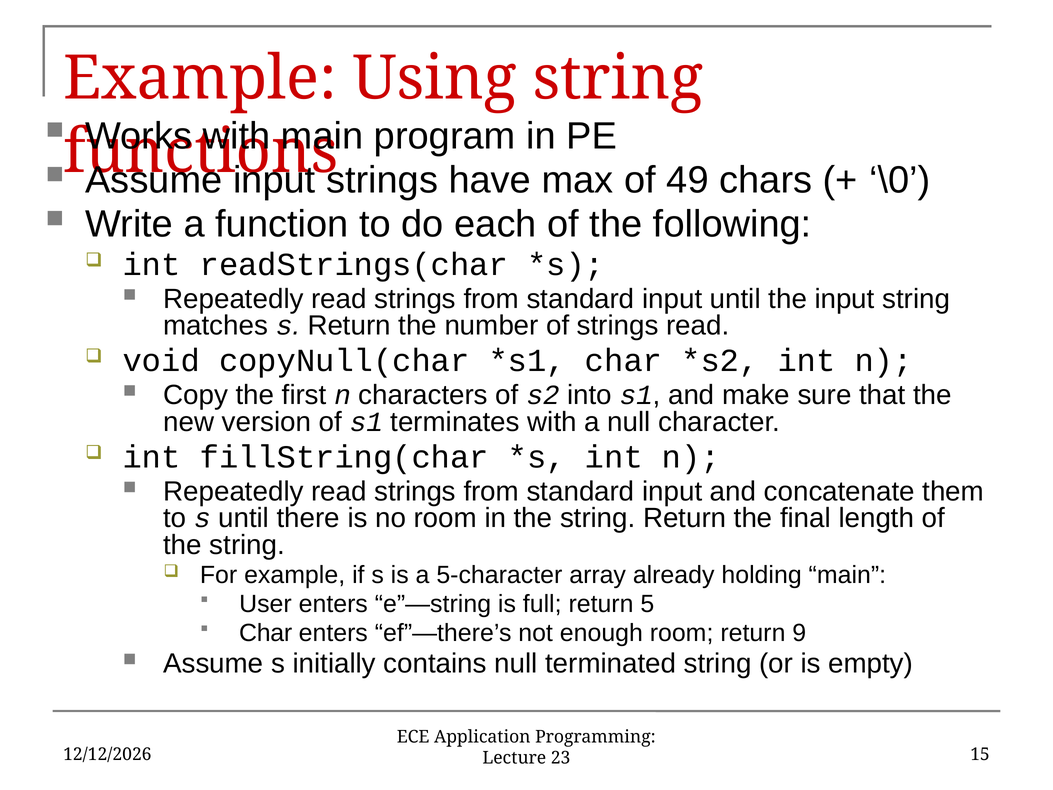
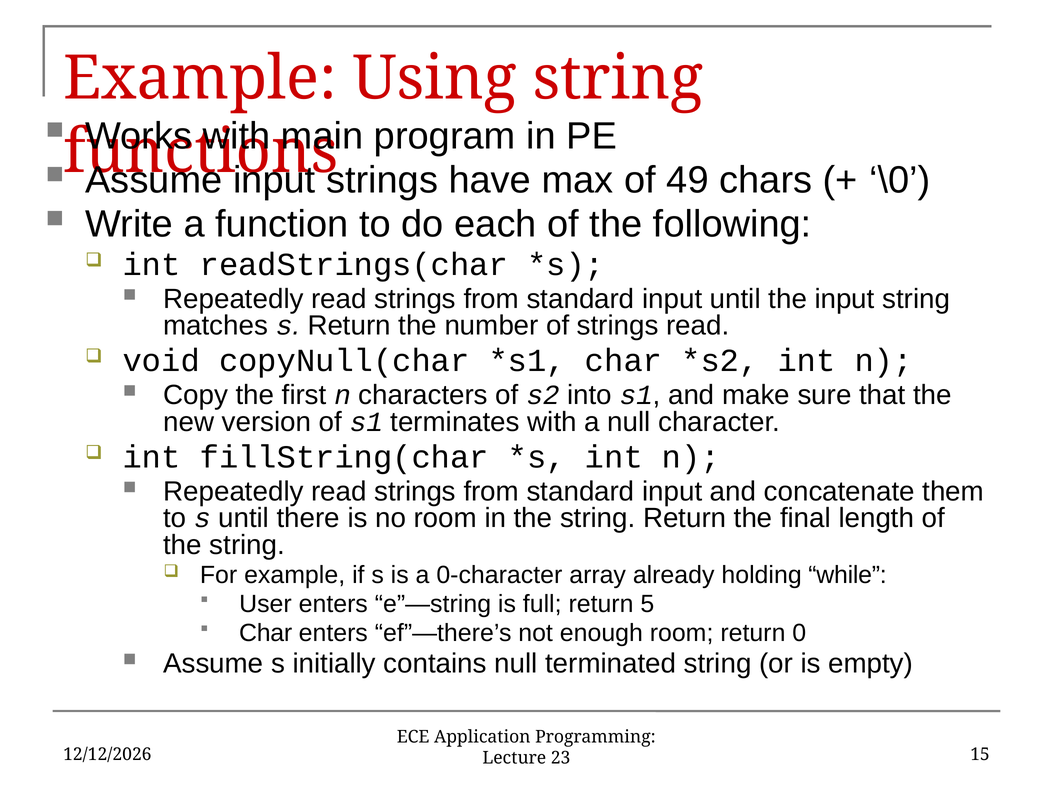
5-character: 5-character -> 0-character (499, 575)
holding main: main -> while (848, 575)
9: 9 -> 0 (799, 633)
